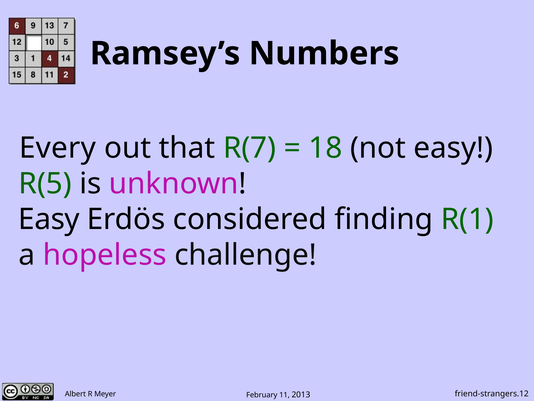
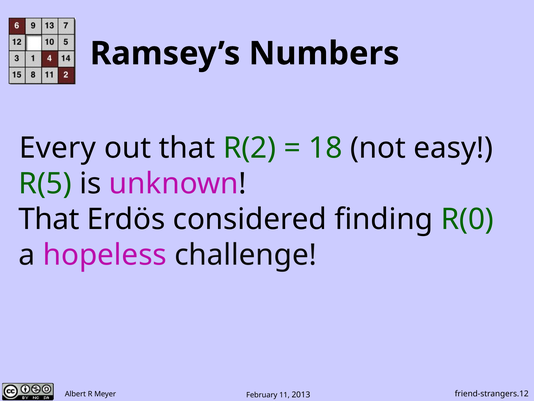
R(7: R(7 -> R(2 (250, 148)
Easy: Easy -> That (49, 219)
R(1: R(1 -> R(0 (467, 219)
